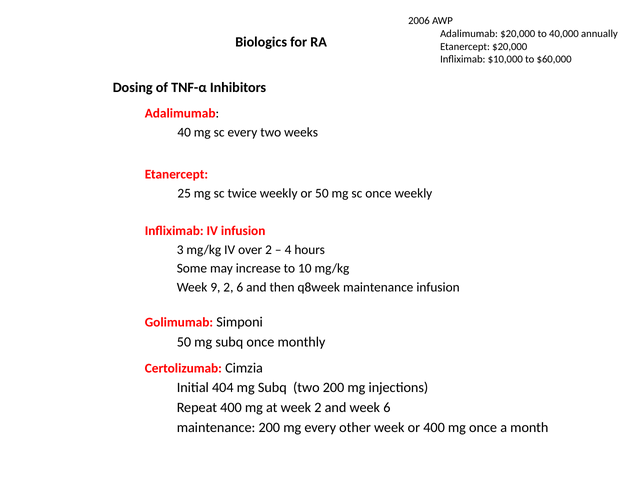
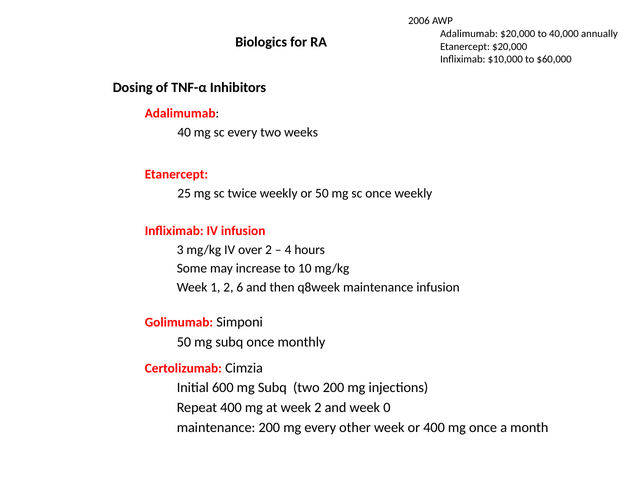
9: 9 -> 1 (215, 287)
404: 404 -> 600 (223, 387)
week 6: 6 -> 0 (387, 407)
